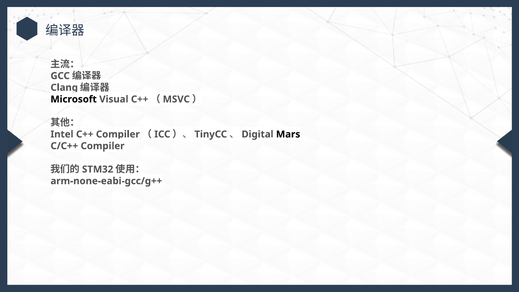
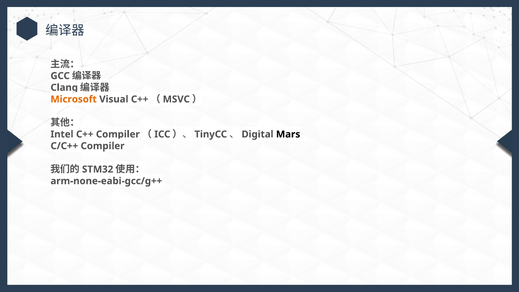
Microsoft colour: black -> orange (74, 99)
